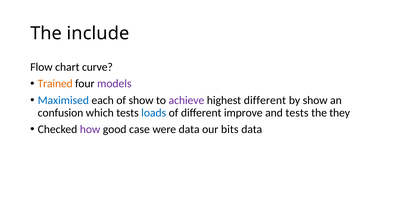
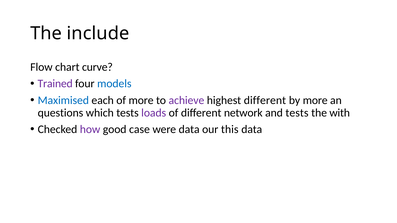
Trained colour: orange -> purple (55, 84)
models colour: purple -> blue (114, 84)
of show: show -> more (141, 100)
by show: show -> more (315, 100)
confusion: confusion -> questions (60, 113)
loads colour: blue -> purple (154, 113)
improve: improve -> network (243, 113)
they: they -> with (340, 113)
bits: bits -> this (230, 130)
